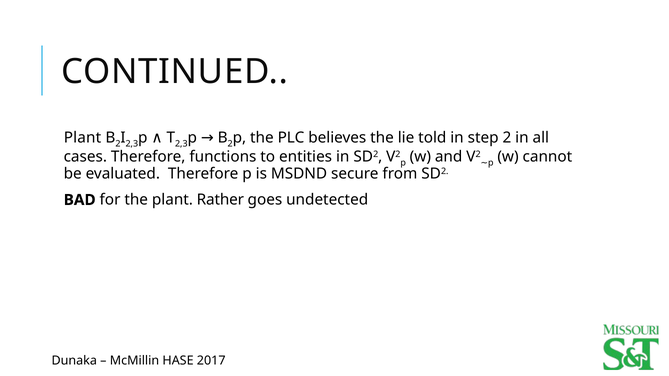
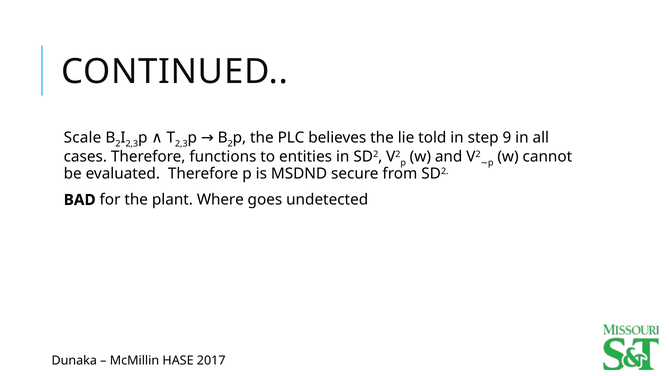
step 2: 2 -> 9 (507, 138)
Plant: Plant -> Scale (83, 138)
Rather: Rather -> Where (220, 200)
